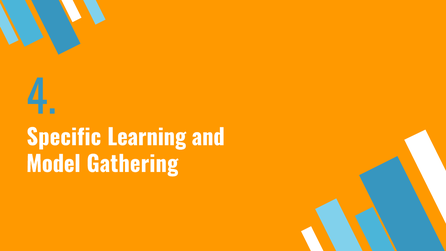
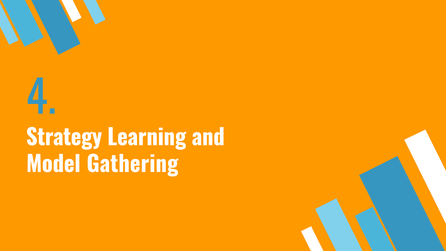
Specific: Specific -> Strategy (64, 138)
